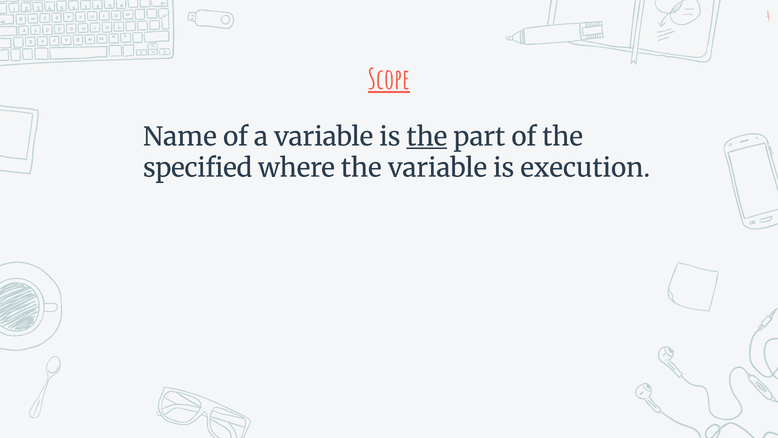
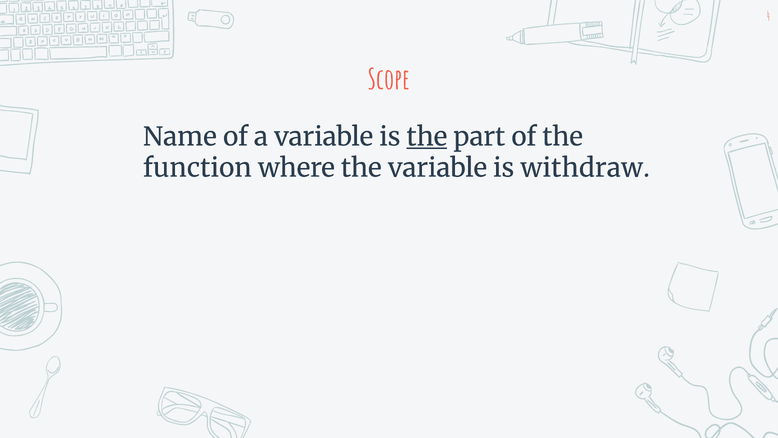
Scope underline: present -> none (389, 80)
specified: specified -> function (197, 168)
execution: execution -> withdraw (585, 168)
